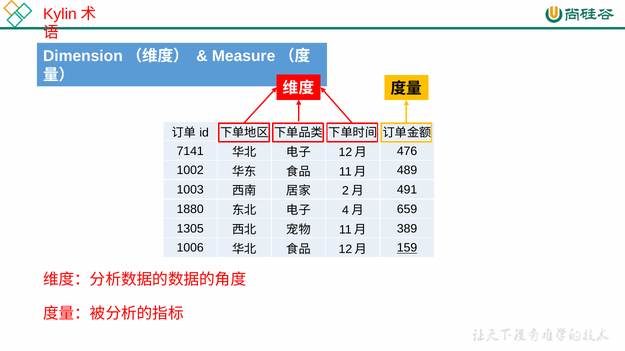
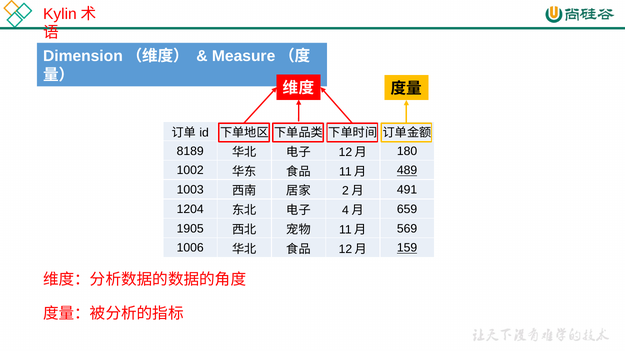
7141: 7141 -> 8189 (190, 151)
476: 476 -> 180 (407, 151)
489 underline: none -> present (407, 171)
1880: 1880 -> 1204 (190, 210)
1305: 1305 -> 1905 (190, 229)
389: 389 -> 569 (407, 229)
